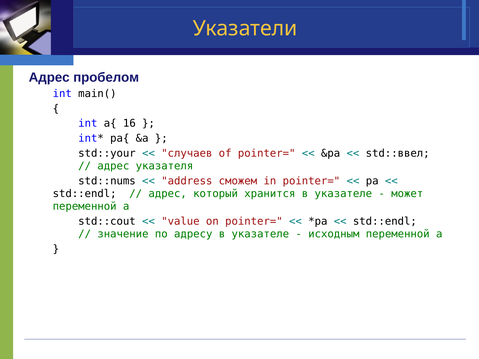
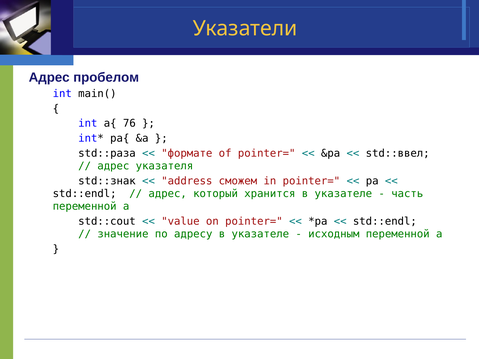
16: 16 -> 76 (129, 124)
std::your: std::your -> std::раза (107, 153)
случаев: случаев -> формате (187, 153)
std::nums: std::nums -> std::знак (107, 181)
может: может -> часть (407, 194)
